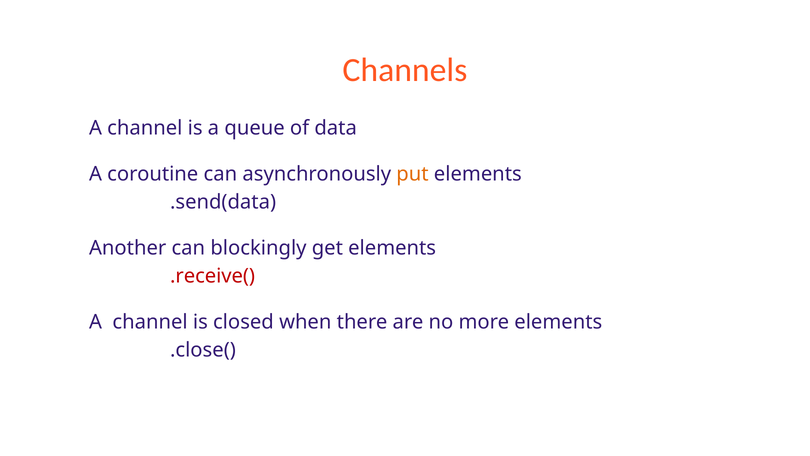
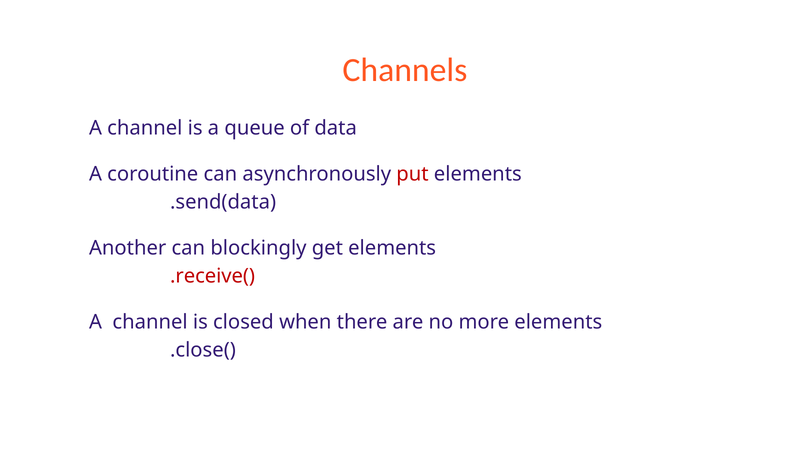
put colour: orange -> red (412, 174)
